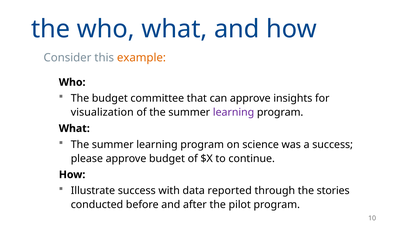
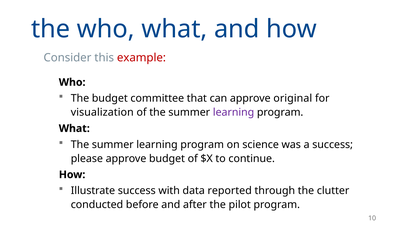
example colour: orange -> red (141, 58)
insights: insights -> original (293, 98)
stories: stories -> clutter (333, 191)
